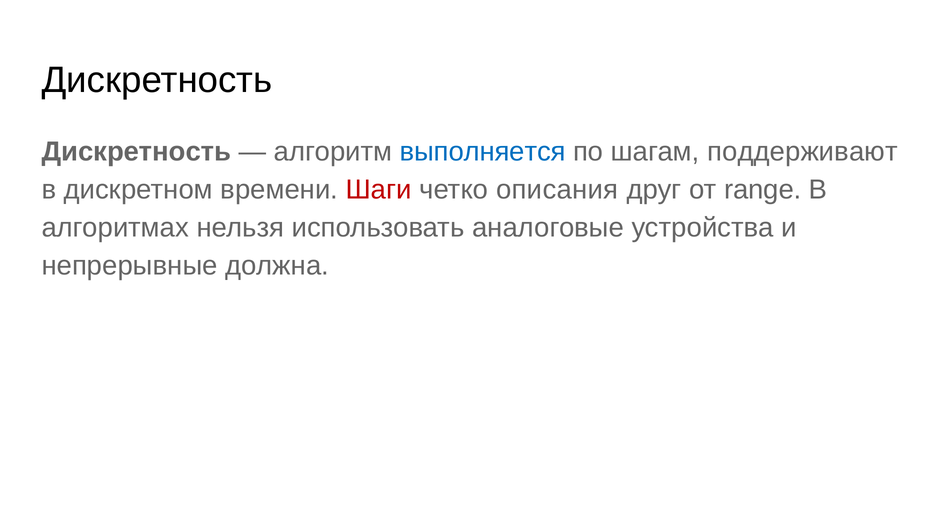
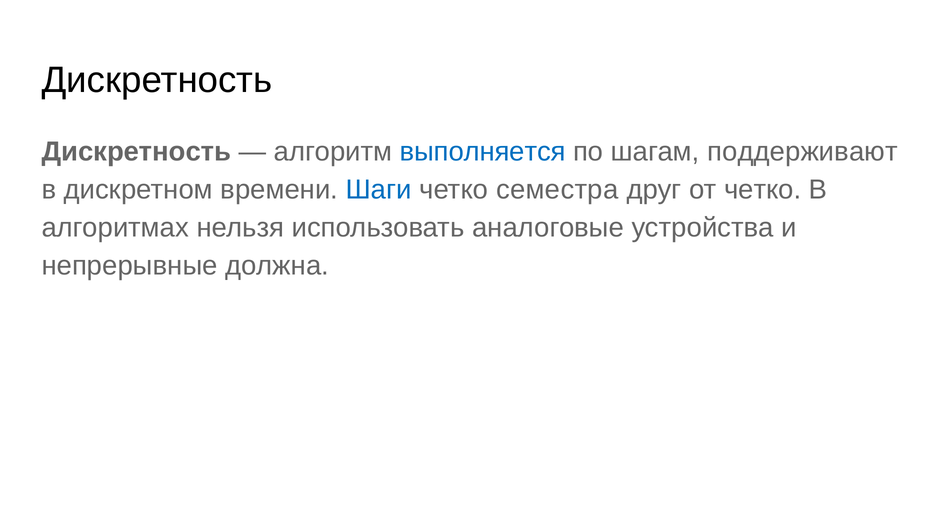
Шаги colour: red -> blue (379, 190)
описания: описания -> семестра (557, 190)
от range: range -> четко (763, 190)
